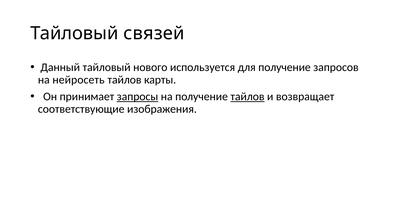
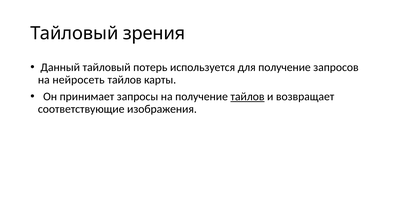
связей: связей -> зрения (154, 34)
нового: нового -> потерь (150, 67)
запросы underline: present -> none (138, 97)
